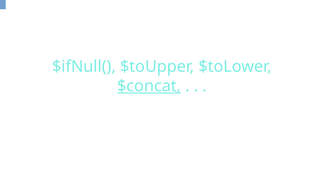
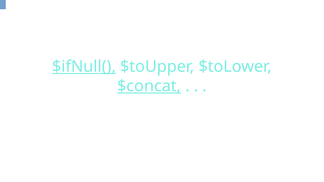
$ifNull( underline: none -> present (84, 67)
